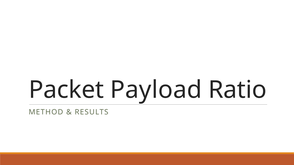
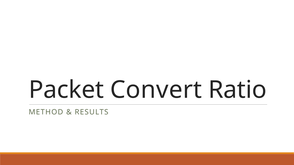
Payload: Payload -> Convert (156, 90)
